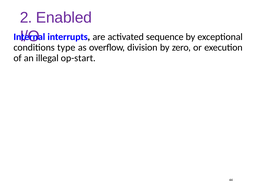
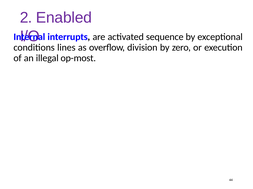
type: type -> lines (66, 48)
op-start: op-start -> op-most (78, 58)
